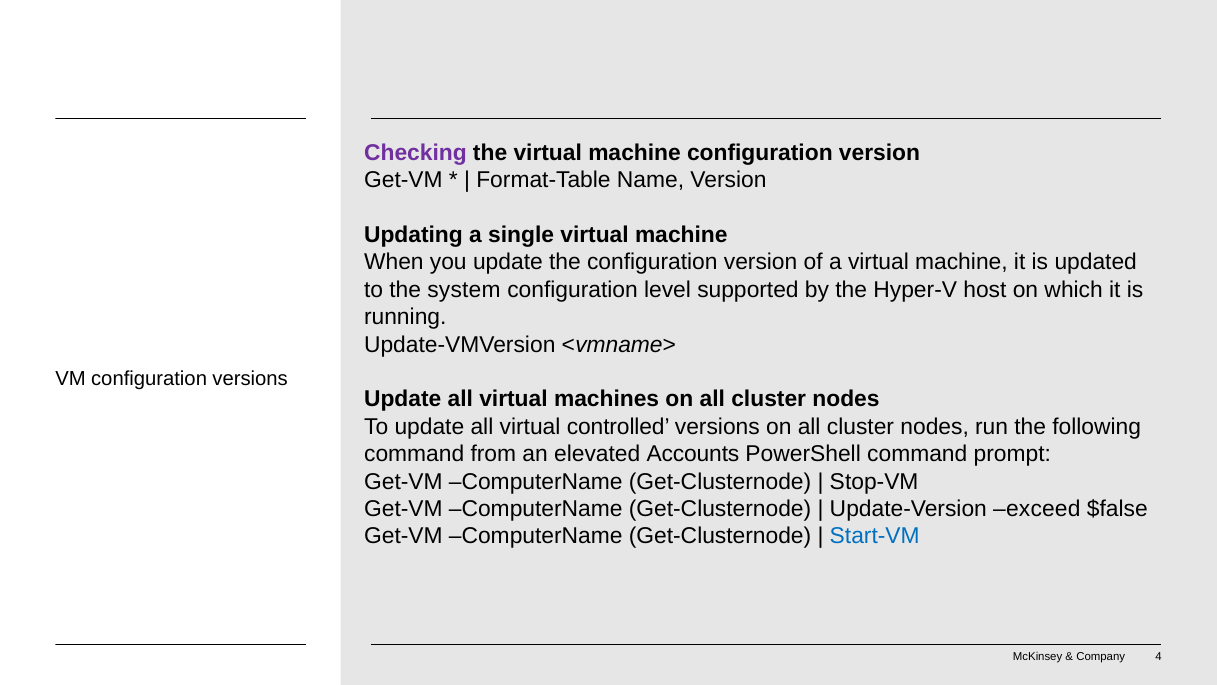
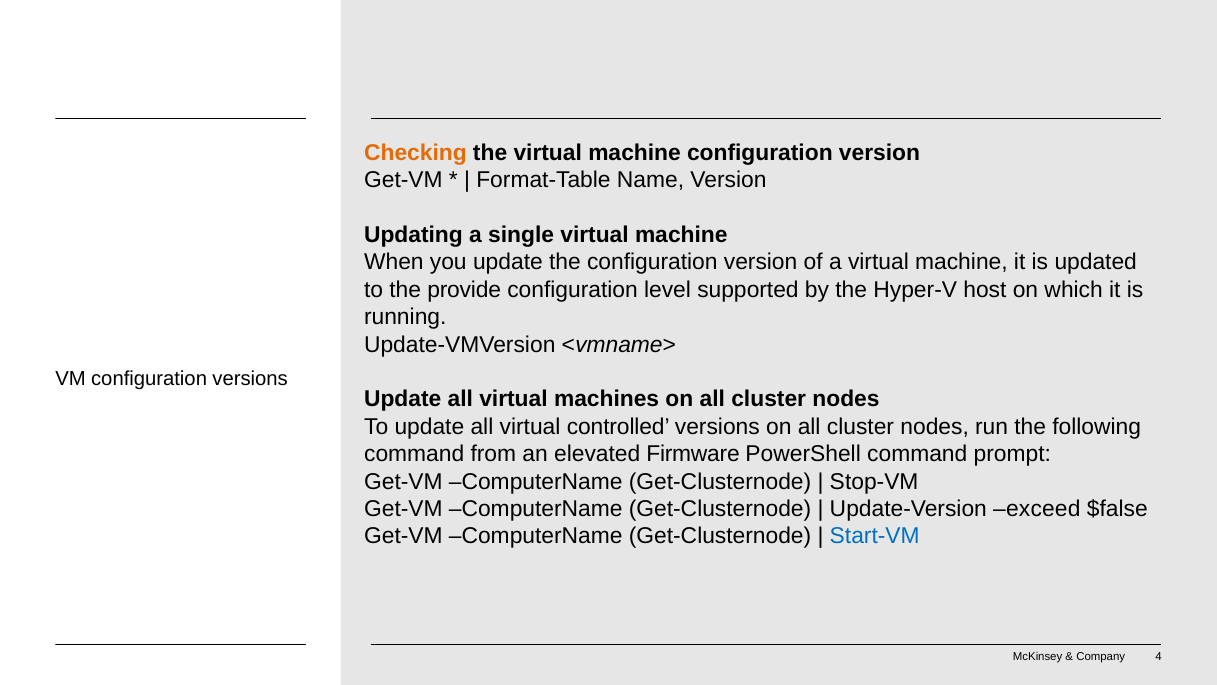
Checking colour: purple -> orange (415, 153)
system: system -> provide (464, 290)
Accounts: Accounts -> Firmware (693, 454)
